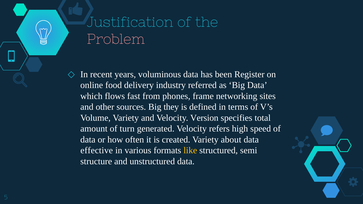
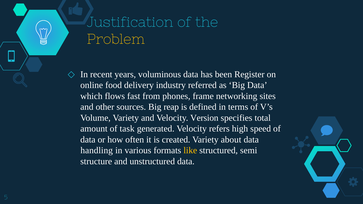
Problem colour: pink -> yellow (116, 39)
they: they -> reap (171, 107)
turn: turn -> task (127, 129)
effective: effective -> handling (97, 151)
